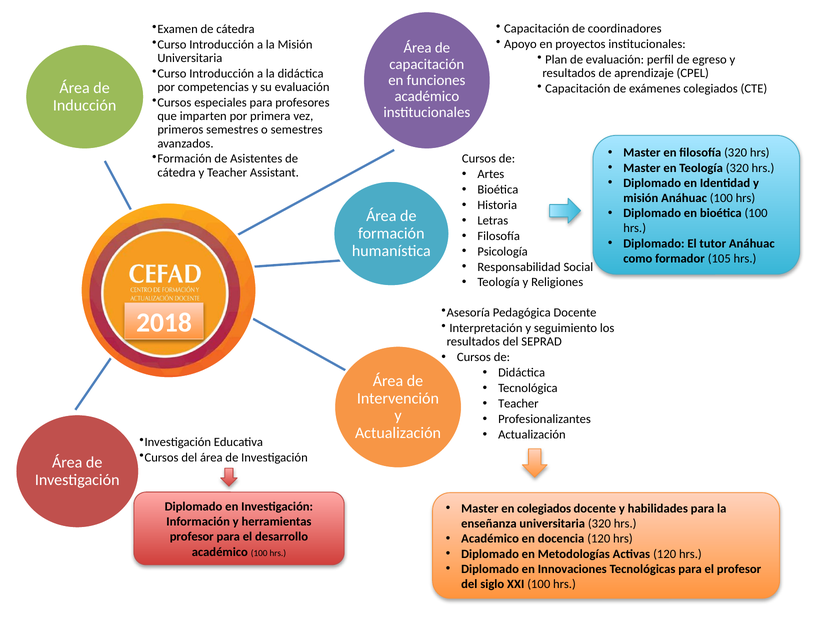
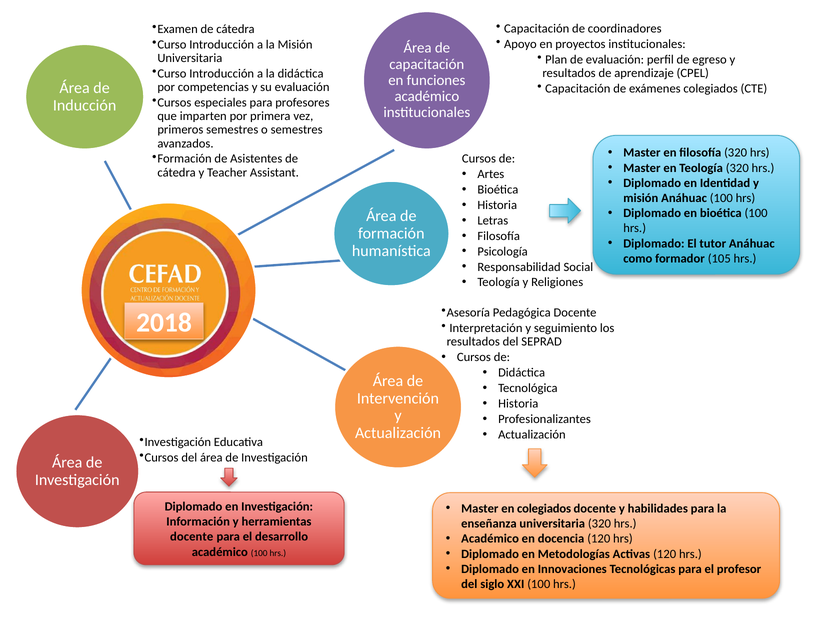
Teacher: Teacher -> Historia (518, 404)
profesor: profesor -> docente (192, 537)
